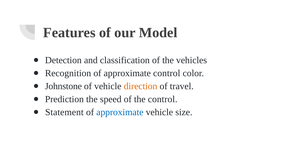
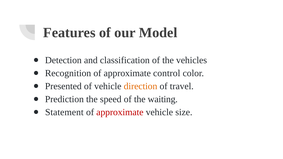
Johnstone: Johnstone -> Presented (63, 86)
the control: control -> waiting (163, 99)
approximate colour: blue -> red (120, 112)
